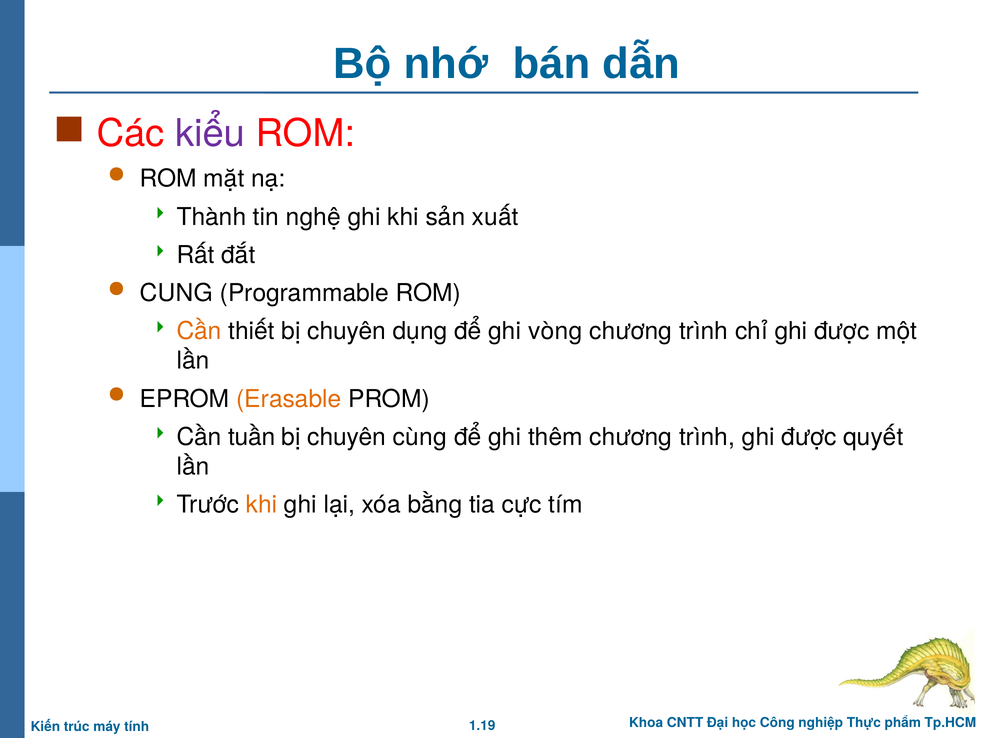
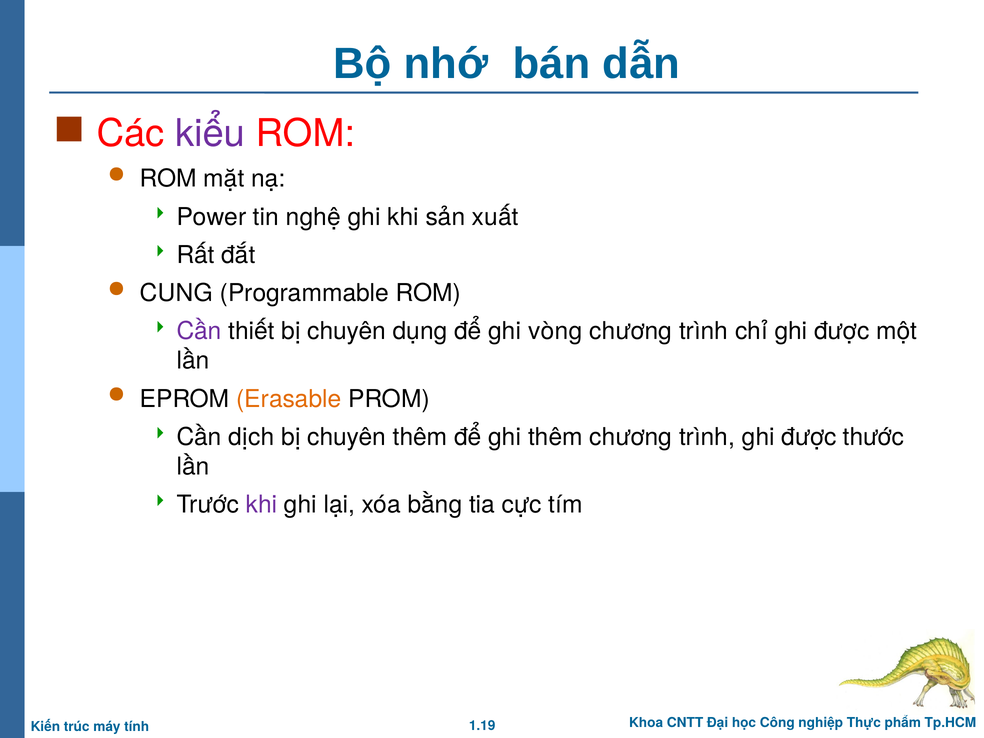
Thành: Thành -> Power (211, 217)
Cần colour: orange -> purple (199, 331)
tuần: tuần -> dịch (251, 437)
chuyên cùng: cùng -> thêm (420, 437)
quyết: quyết -> thước (873, 437)
khi colour: orange -> purple (261, 505)
